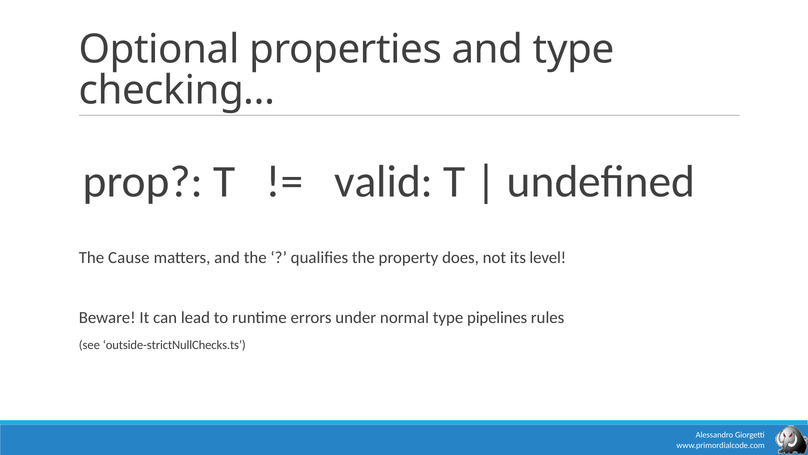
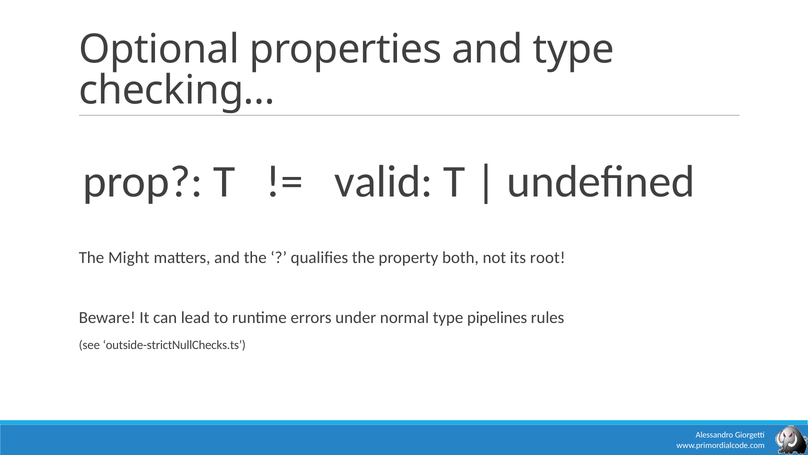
Cause: Cause -> Might (129, 257)
does: does -> both (460, 257)
level: level -> root (548, 257)
